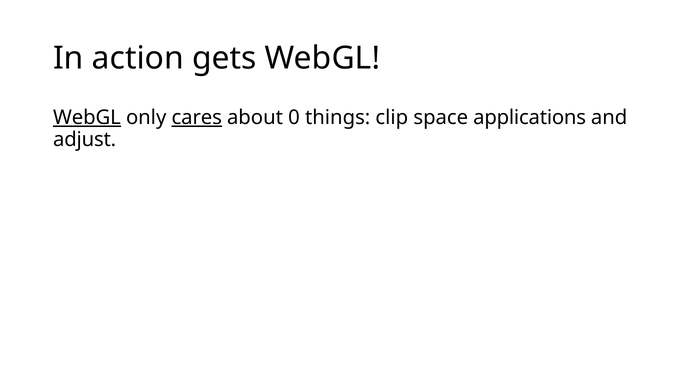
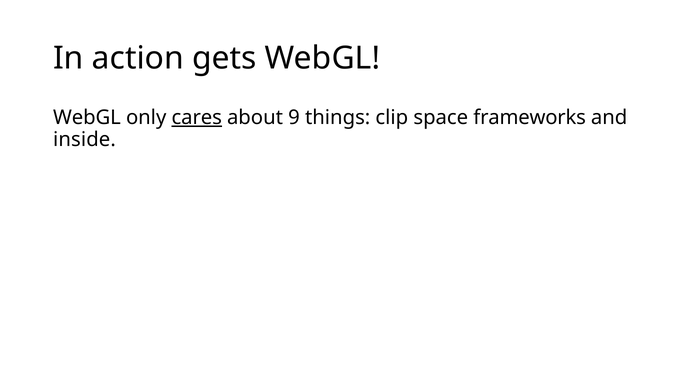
WebGL underline: present -> none (87, 118)
0: 0 -> 9 (294, 118)
applications: applications -> frameworks (530, 118)
adjust: adjust -> inside (84, 140)
